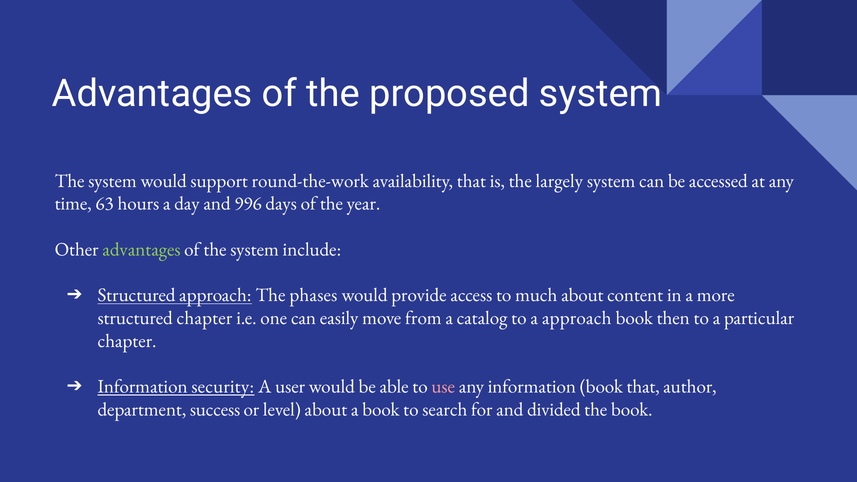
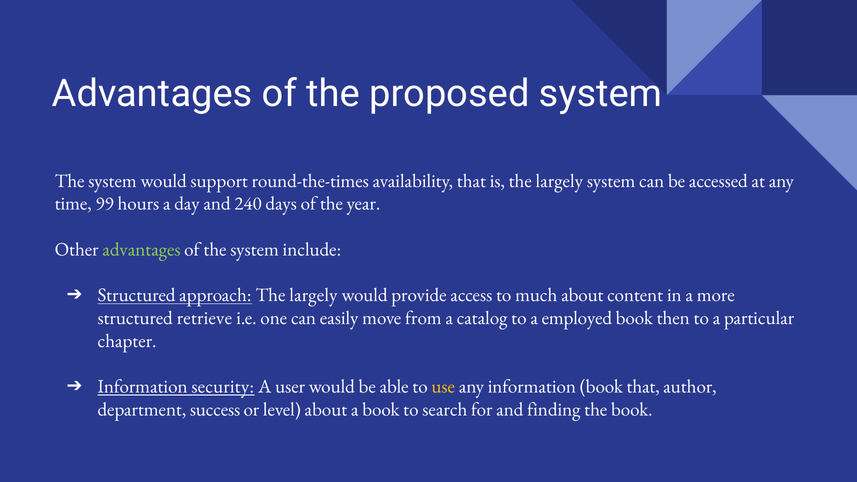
round-the-work: round-the-work -> round-the-times (310, 181)
63: 63 -> 99 (105, 204)
996: 996 -> 240 (248, 204)
approach The phases: phases -> largely (313, 295)
structured chapter: chapter -> retrieve (204, 318)
a approach: approach -> employed (577, 318)
use colour: pink -> yellow (443, 386)
divided: divided -> finding (554, 409)
